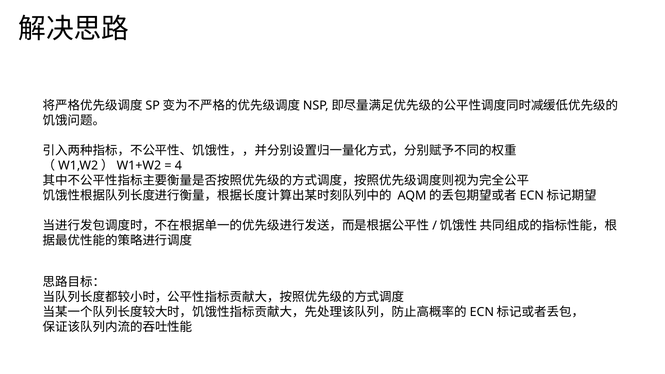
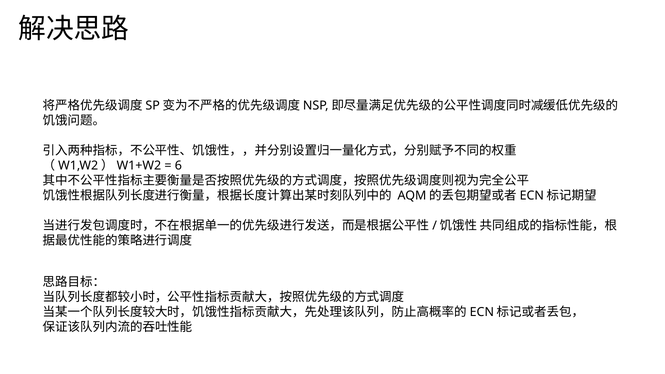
4: 4 -> 6 (178, 166)
